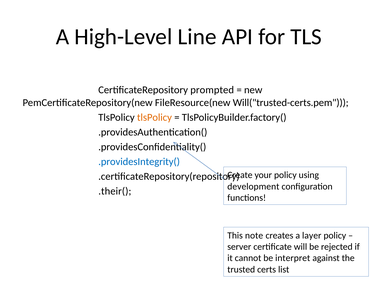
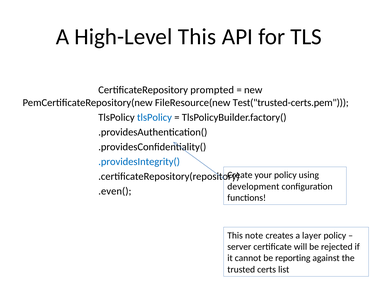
High-Level Line: Line -> This (197, 37)
Will("trusted-certs.pem: Will("trusted-certs.pem -> Test("trusted-certs.pem (291, 102)
tlsPolicy colour: orange -> blue (154, 117)
.their(: .their( -> .even( (115, 191)
interpret: interpret -> reporting (293, 258)
